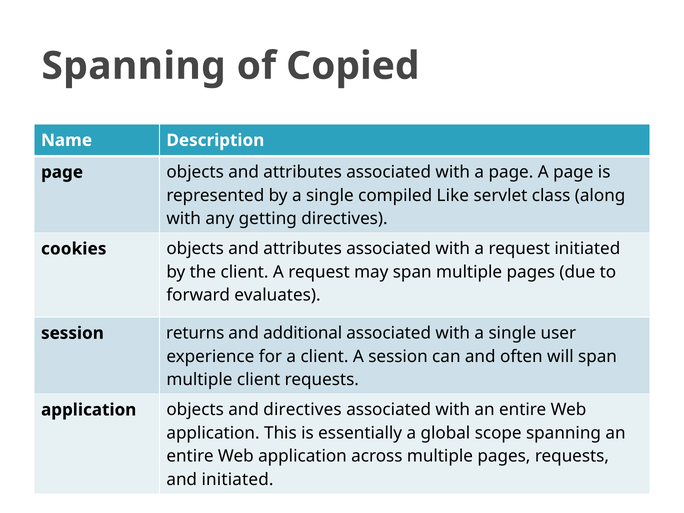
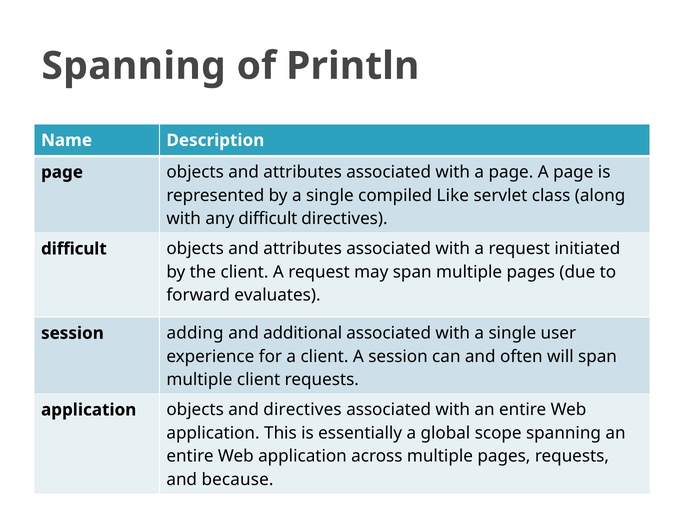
Copied: Copied -> Println (353, 66)
any getting: getting -> difficult (268, 219)
cookies: cookies -> difficult (74, 249)
returns: returns -> adding (195, 333)
and initiated: initiated -> because (238, 480)
